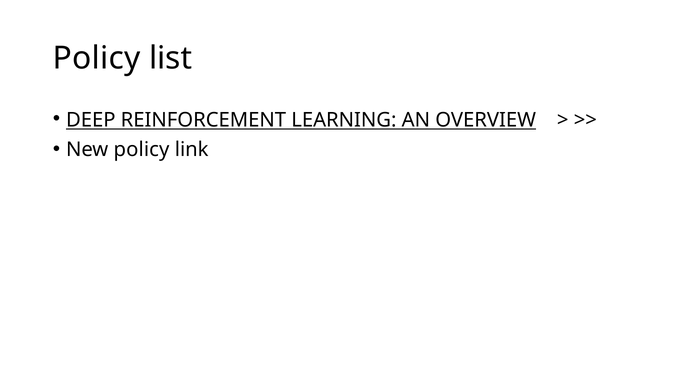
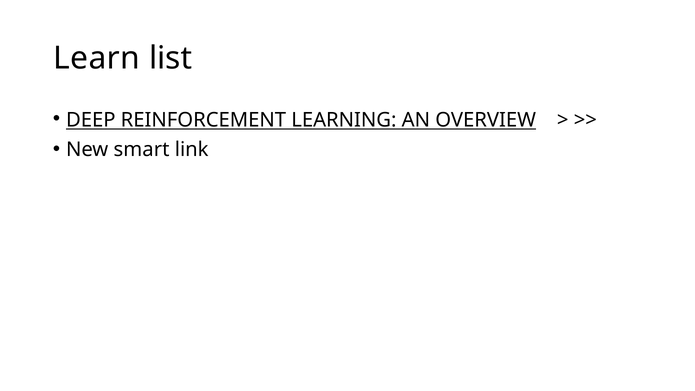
Policy: Policy -> Learn (97, 58)
New policy: policy -> smart (142, 150)
